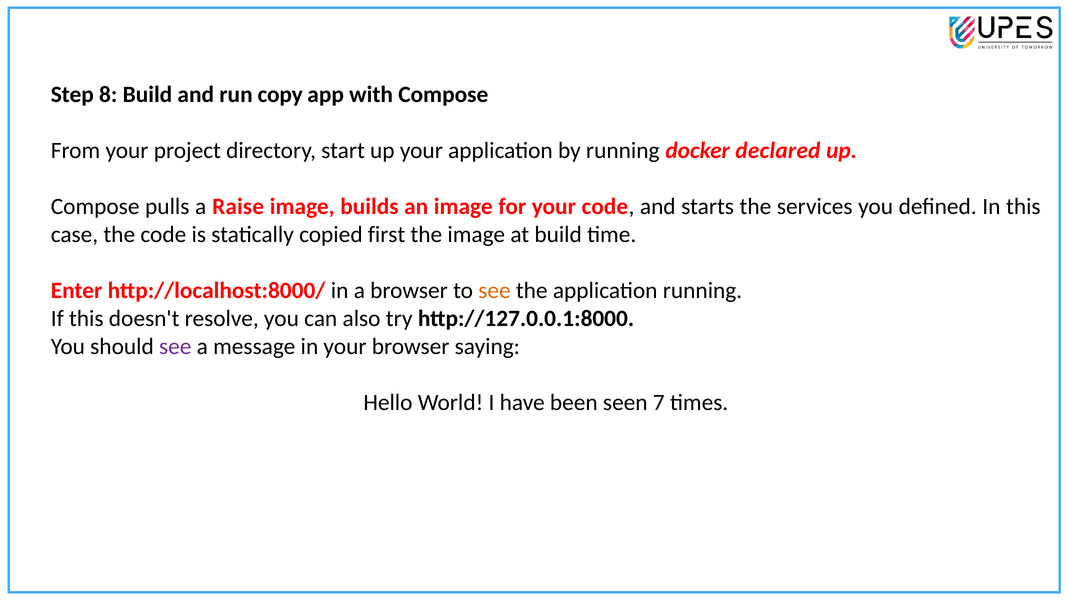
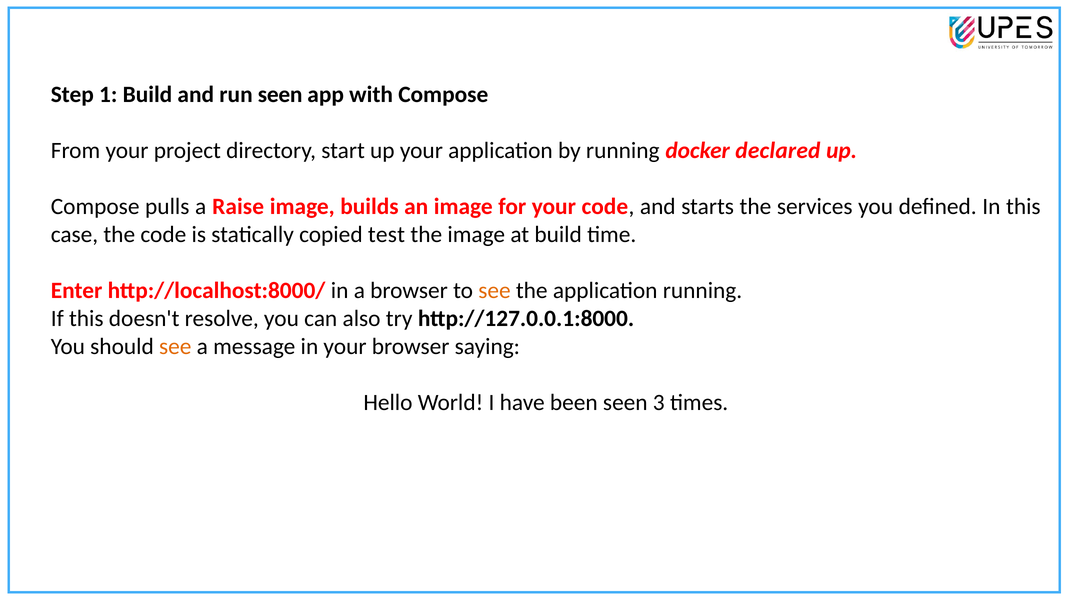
8: 8 -> 1 (108, 94)
run copy: copy -> seen (280, 94)
first: first -> test (386, 235)
see colour: purple -> orange (175, 347)
7: 7 -> 3 (659, 403)
